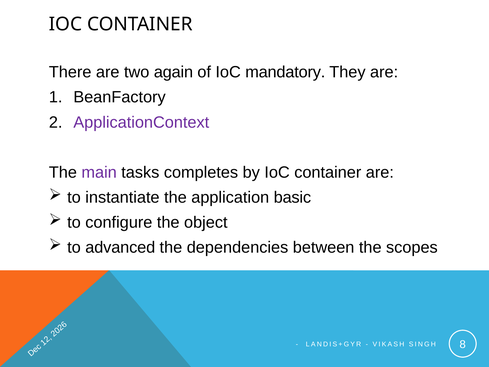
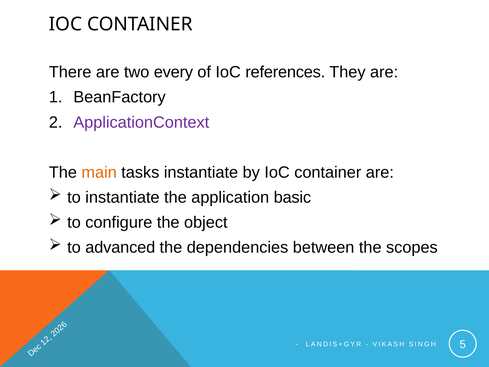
again: again -> every (173, 72)
mandatory: mandatory -> references (285, 72)
main colour: purple -> orange (99, 172)
tasks completes: completes -> instantiate (201, 172)
8: 8 -> 5 (463, 344)
